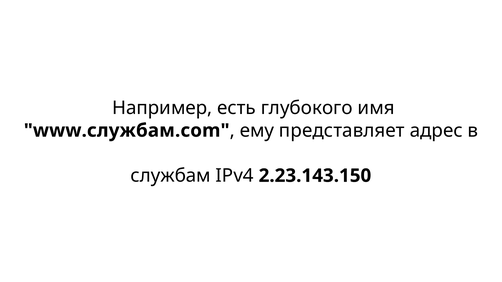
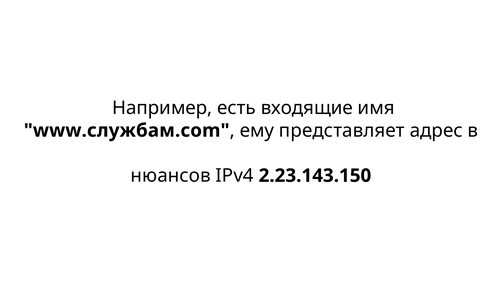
глубокого: глубокого -> входящие (307, 108)
службам: службам -> нюансов (171, 176)
